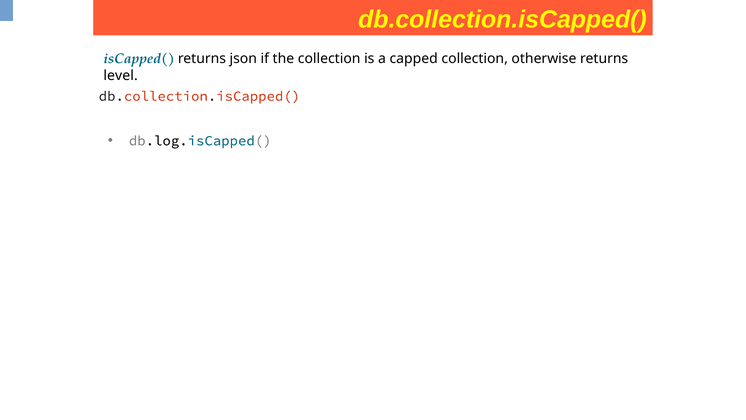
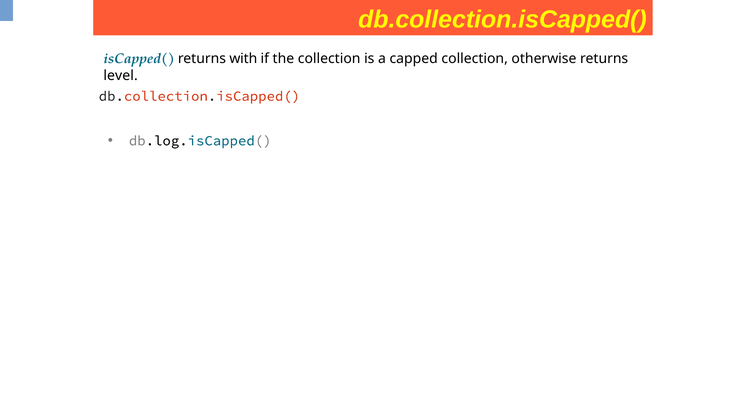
json: json -> with (243, 59)
